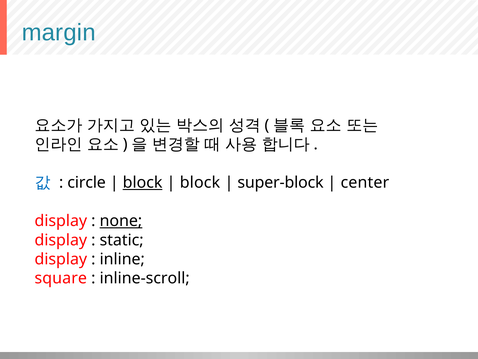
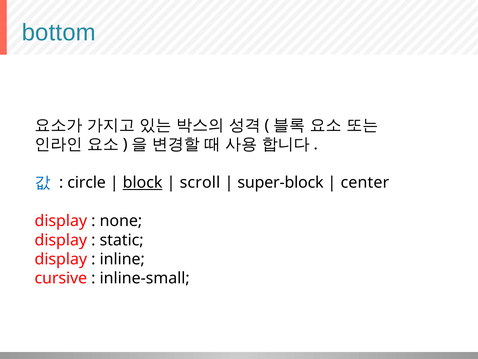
margin: margin -> bottom (59, 33)
block: block -> scroll (200, 182)
none underline: present -> none (121, 221)
square: square -> cursive (61, 278)
inline-scroll: inline-scroll -> inline-small (145, 278)
